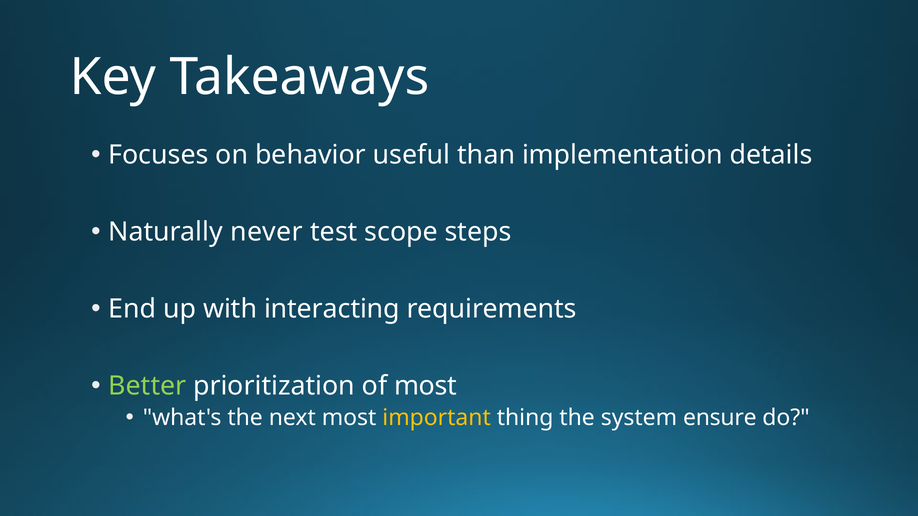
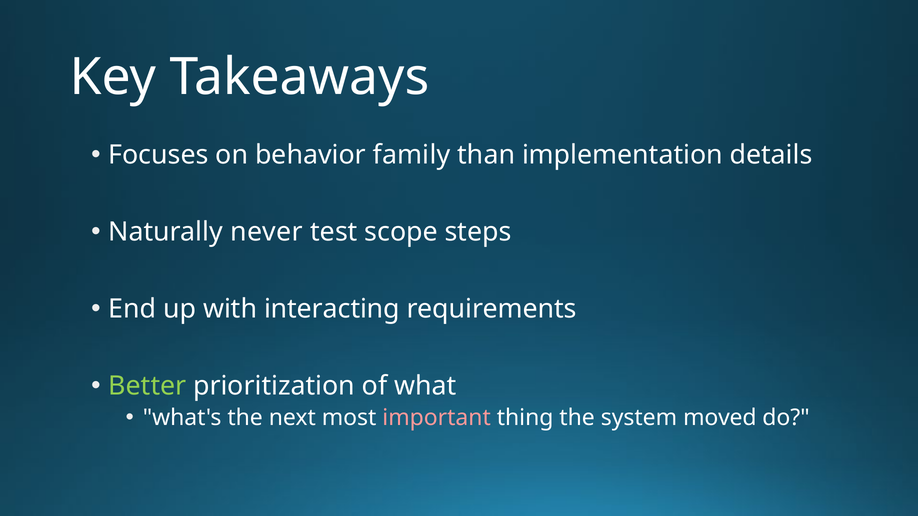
useful: useful -> family (411, 155)
of most: most -> what (425, 386)
important colour: yellow -> pink (437, 418)
ensure: ensure -> moved (720, 418)
